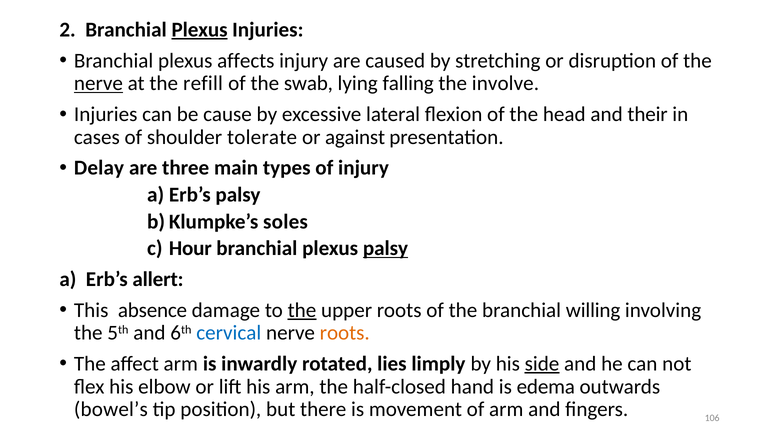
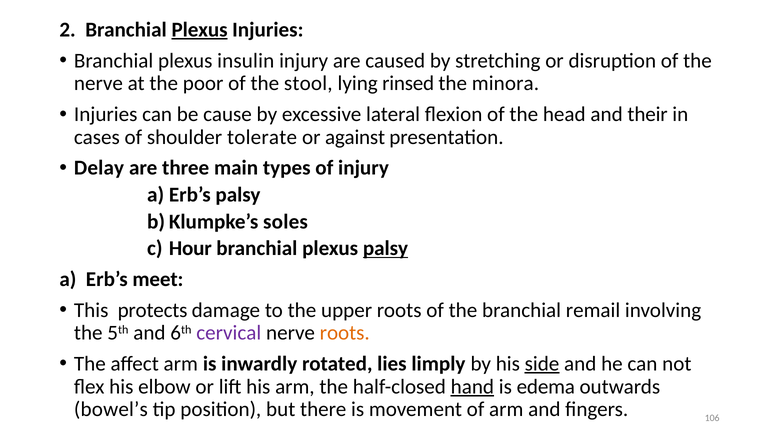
affects: affects -> insulin (246, 61)
nerve underline: present -> none (98, 83)
refill: refill -> poor (203, 83)
swab: swab -> stool (308, 83)
falling: falling -> rinsed (408, 83)
involve: involve -> minora (505, 83)
allert: allert -> meet (158, 279)
absence: absence -> protects (153, 310)
the underline: present -> none (302, 310)
willing: willing -> remail (593, 310)
cervical colour: blue -> purple (229, 333)
hand underline: none -> present (472, 387)
